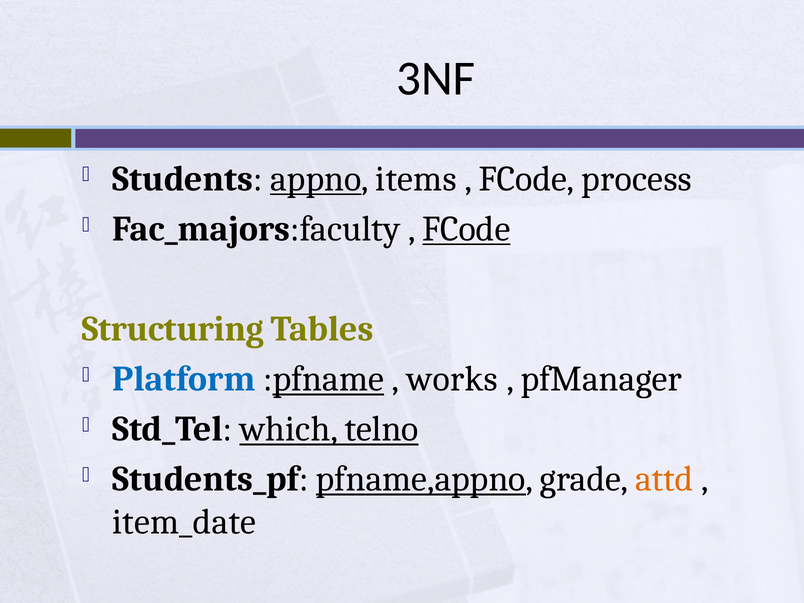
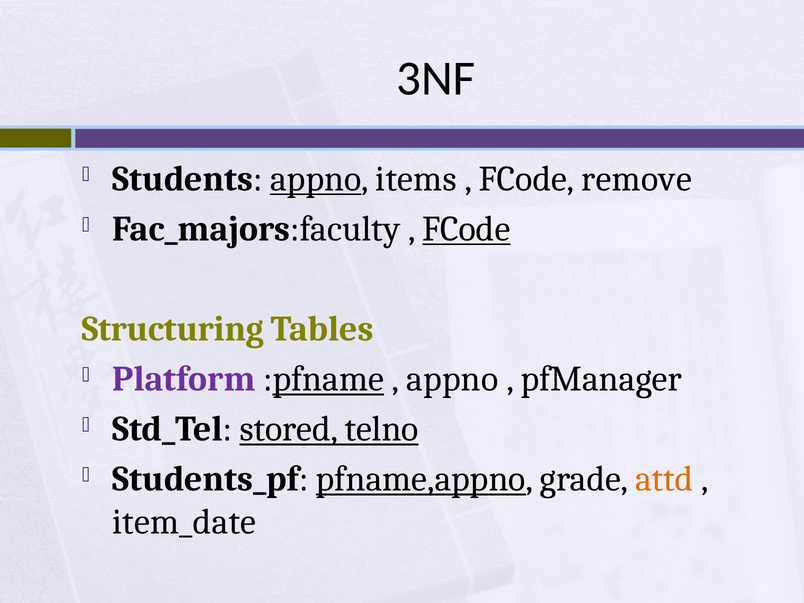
process: process -> remove (637, 179)
Platform colour: blue -> purple (184, 379)
works: works -> appno (452, 379)
which: which -> stored (289, 429)
